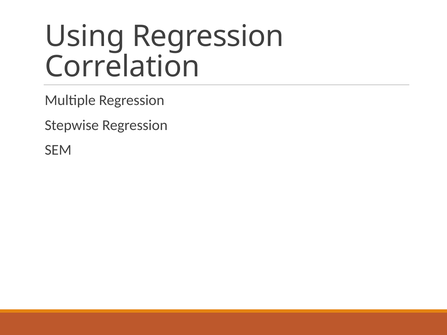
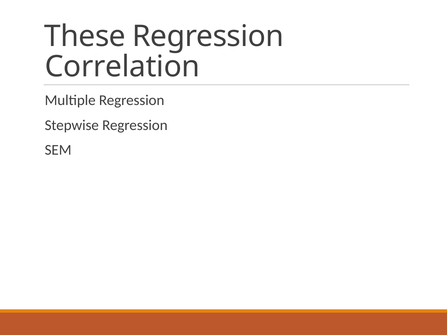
Using: Using -> These (85, 36)
